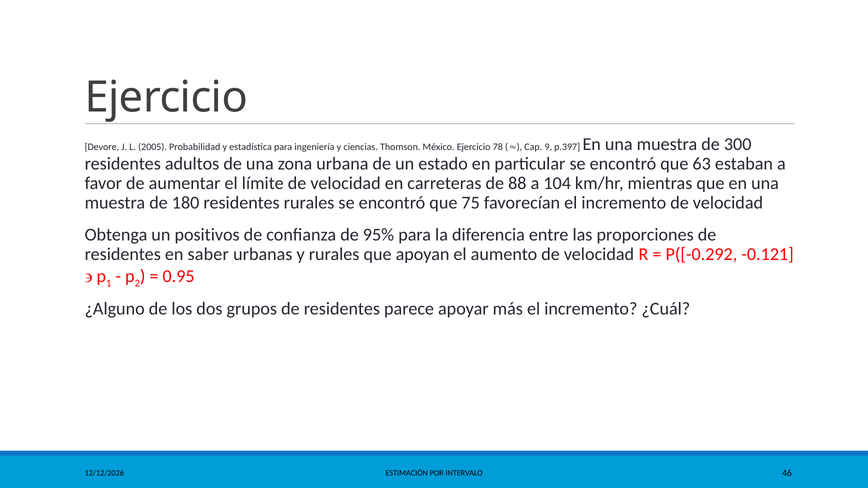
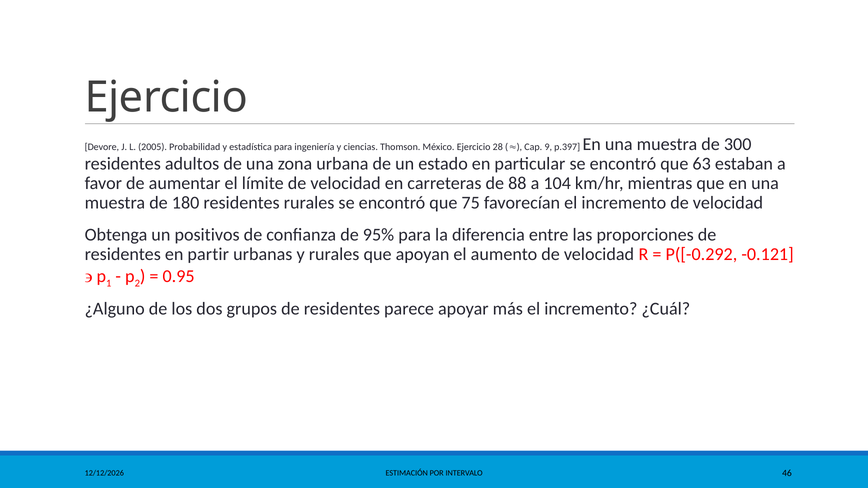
78: 78 -> 28 (498, 147)
saber: saber -> partir (208, 255)
